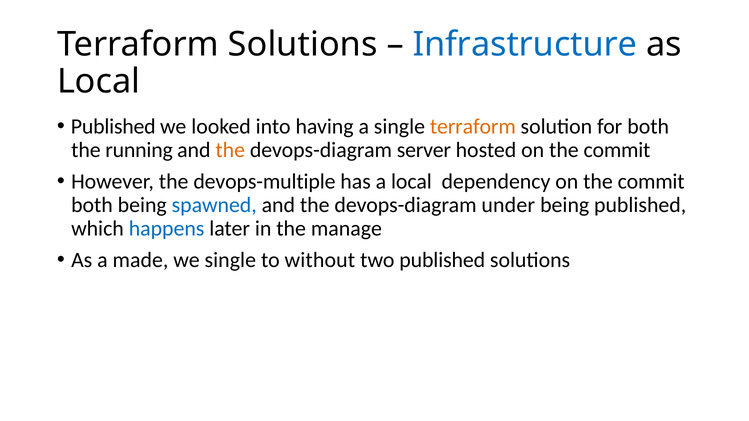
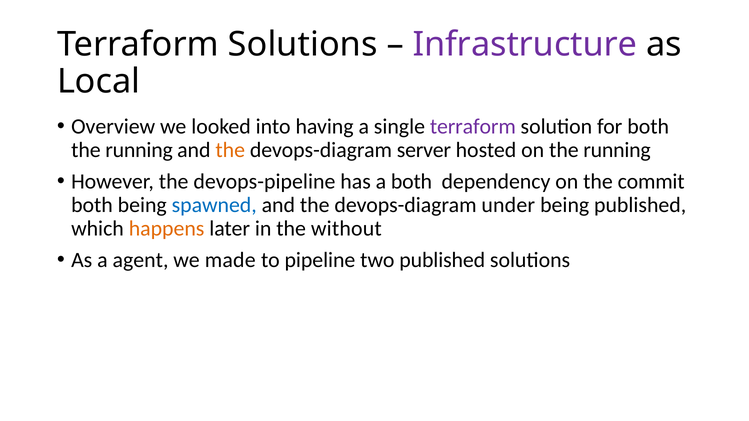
Infrastructure colour: blue -> purple (525, 44)
Published: Published -> Overview (113, 127)
terraform colour: orange -> purple (473, 127)
hosted on the commit: commit -> running (617, 150)
devops-multiple: devops-multiple -> devops-pipeline (264, 182)
a local: local -> both (412, 182)
happens colour: blue -> orange (167, 229)
manage: manage -> without (346, 229)
made: made -> agent (140, 260)
we single: single -> made (230, 260)
without: without -> pipeline (320, 260)
